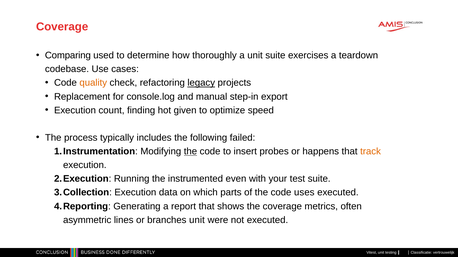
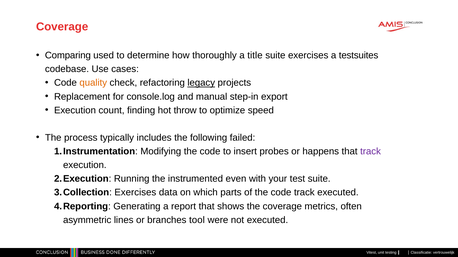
a unit: unit -> title (255, 56)
teardown: teardown -> testsuites (359, 56)
given: given -> throw (185, 111)
the underline: present -> none (190, 152)
track colour: orange -> purple (371, 152)
Execution: Execution -> Exercises (135, 193)
code uses: uses -> track (304, 193)
branches unit: unit -> tool (197, 220)
